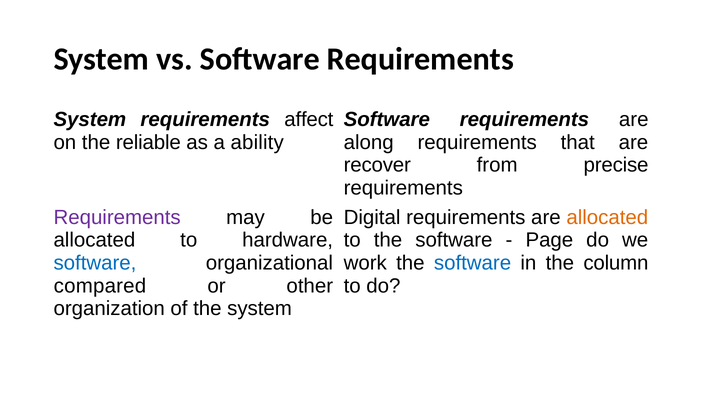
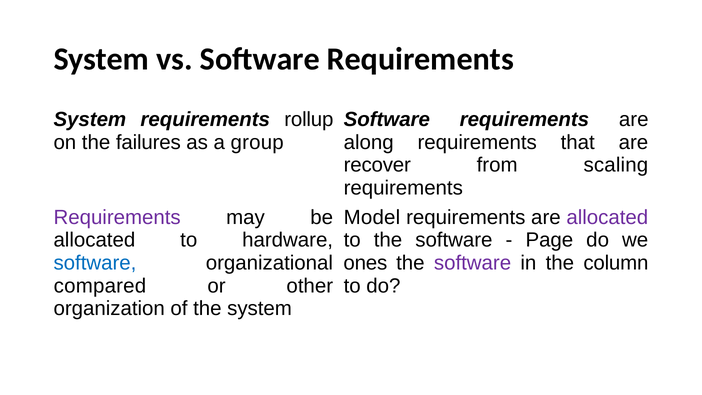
affect: affect -> rollup (309, 119)
reliable: reliable -> failures (148, 142)
ability: ability -> group (257, 142)
precise: precise -> scaling (616, 165)
Digital: Digital -> Model (372, 217)
allocated colour: orange -> purple (607, 217)
work: work -> ones (365, 263)
software colour: blue -> purple (473, 263)
